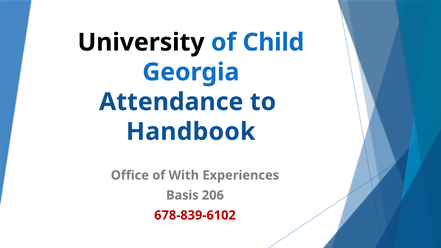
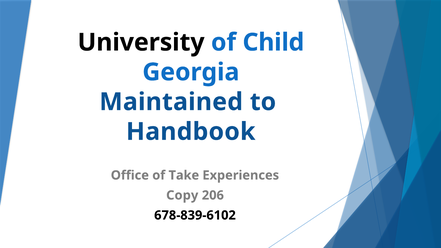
Attendance: Attendance -> Maintained (171, 102)
With: With -> Take (184, 175)
Basis: Basis -> Copy (182, 195)
678-839-6102 colour: red -> black (195, 215)
